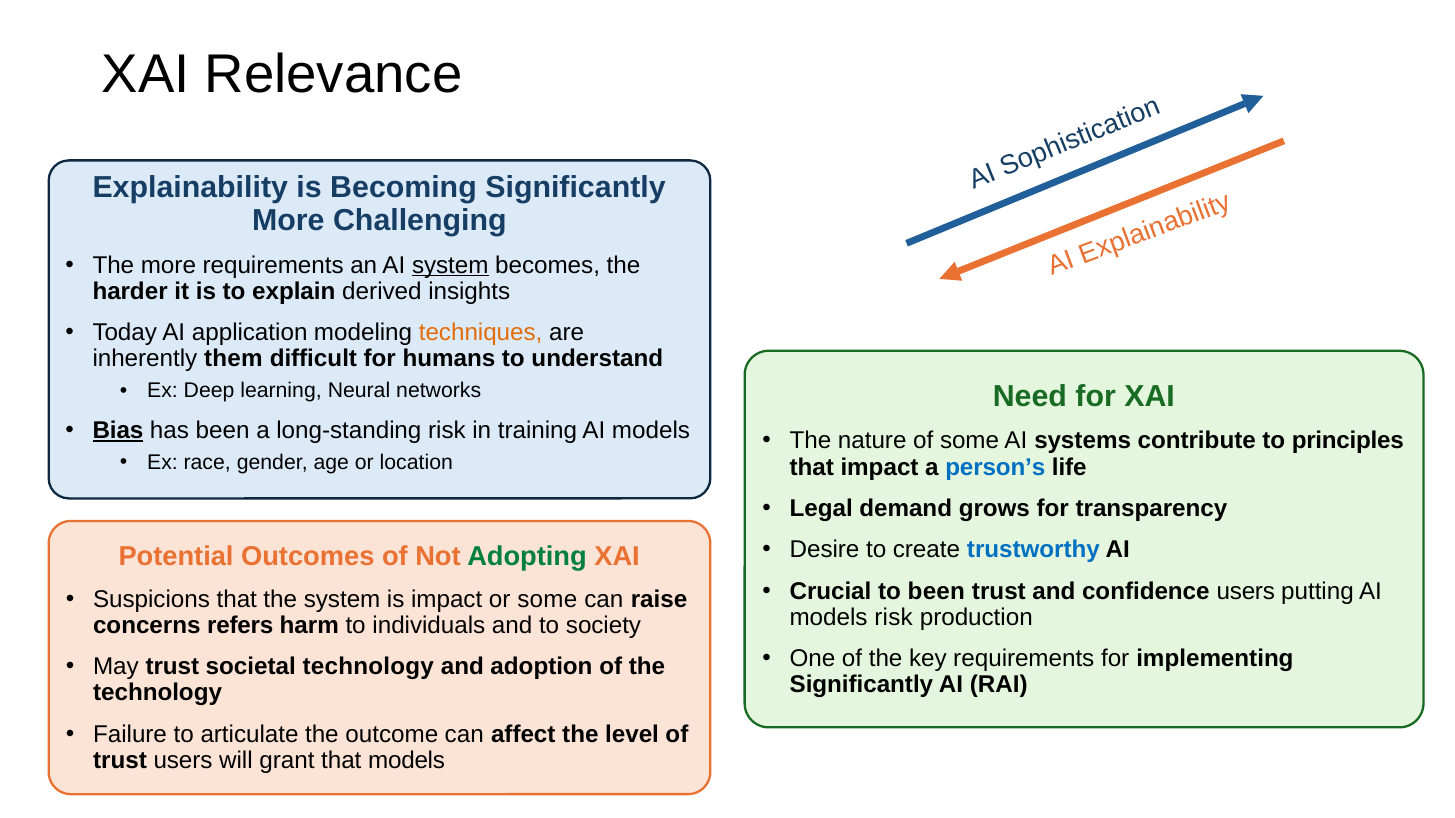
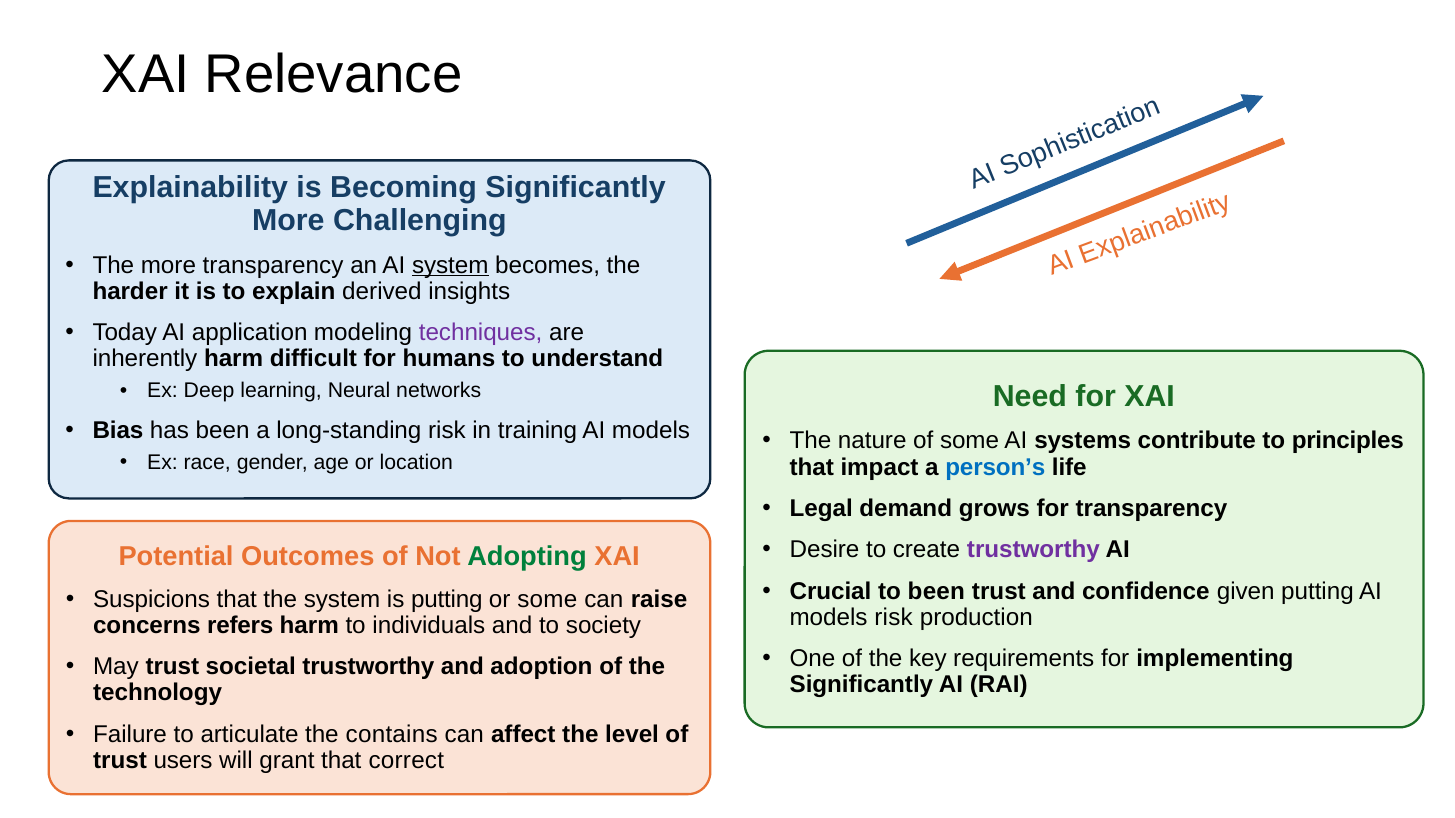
more requirements: requirements -> transparency (273, 265)
techniques colour: orange -> purple (481, 333)
inherently them: them -> harm (234, 359)
Bias underline: present -> none (118, 431)
trustworthy colour: blue -> purple (1033, 550)
confidence users: users -> given (1246, 591)
is impact: impact -> putting (447, 599)
societal technology: technology -> trustworthy (368, 667)
outcome: outcome -> contains (392, 734)
that models: models -> correct (406, 761)
